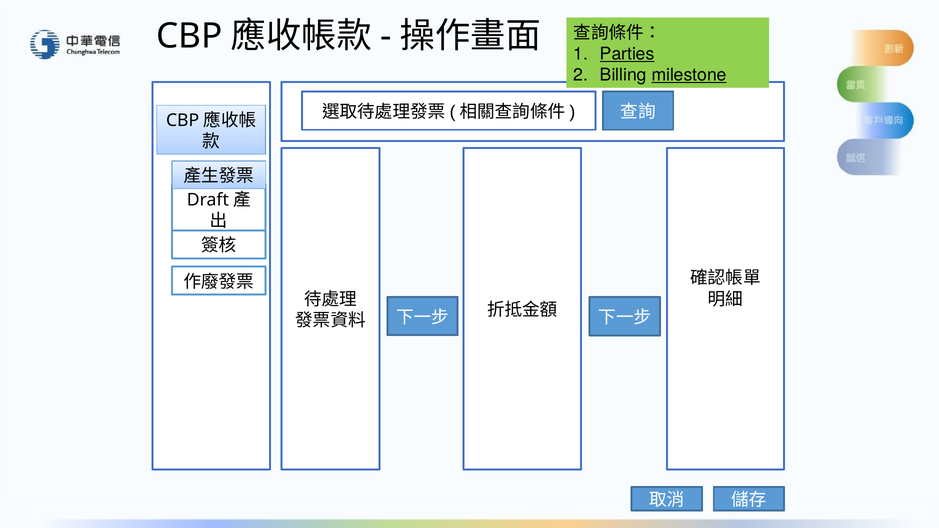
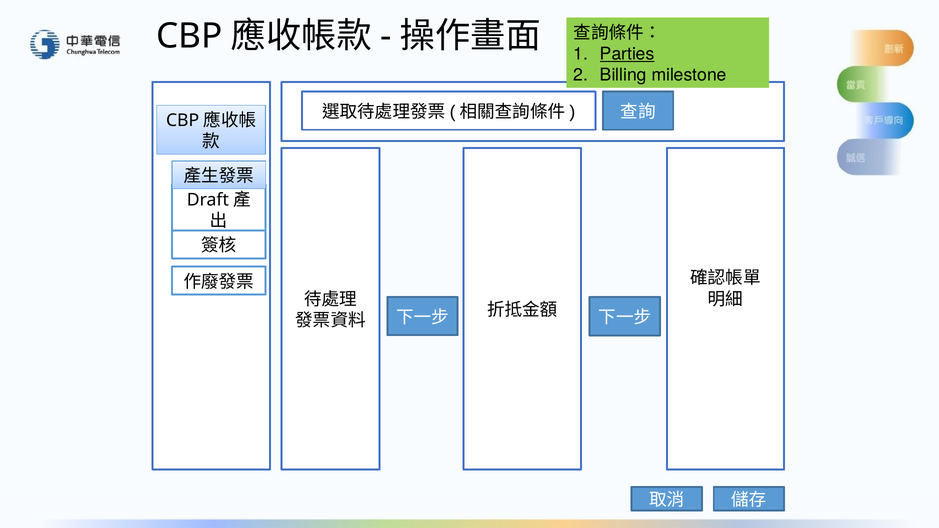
milestone underline: present -> none (689, 75)
